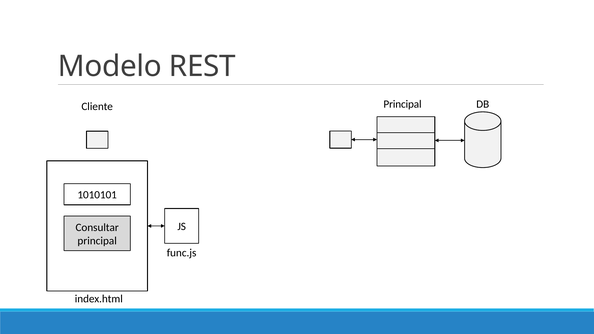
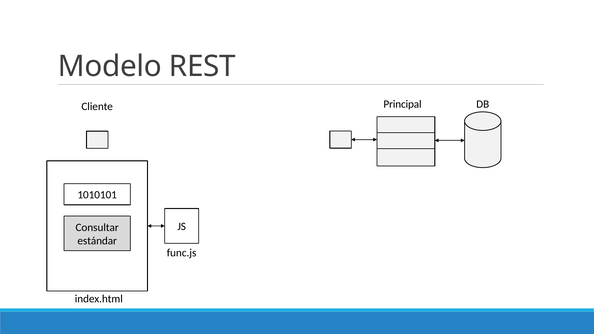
principal: principal -> estándar (97, 241)
